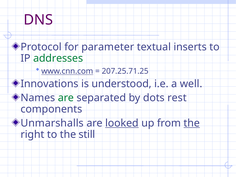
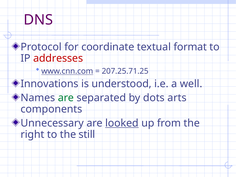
parameter: parameter -> coordinate (108, 47)
inserts: inserts -> format (190, 47)
addresses colour: green -> red (58, 58)
rest: rest -> arts (177, 98)
Unmarshalls: Unmarshalls -> Unnecessary (52, 123)
the underline: present -> none (192, 123)
